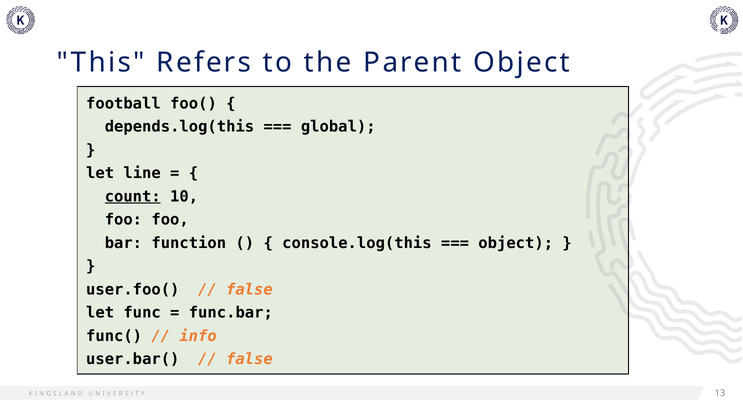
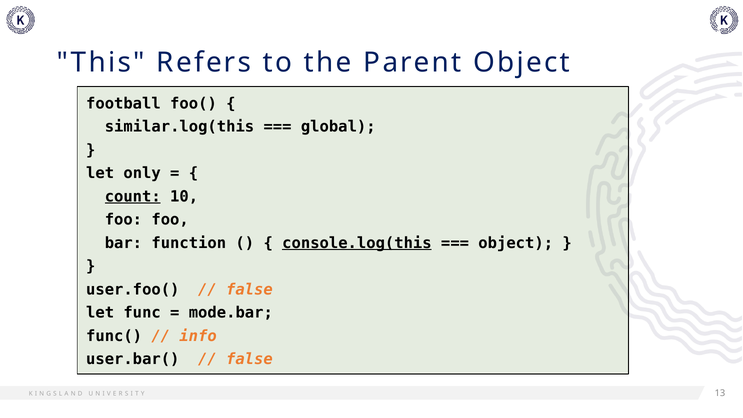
depends.log(this: depends.log(this -> similar.log(this (179, 127)
line: line -> only (142, 173)
console.log(this underline: none -> present (357, 243)
func.bar: func.bar -> mode.bar (231, 313)
